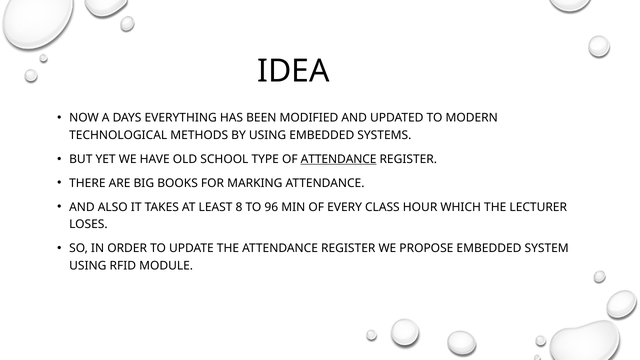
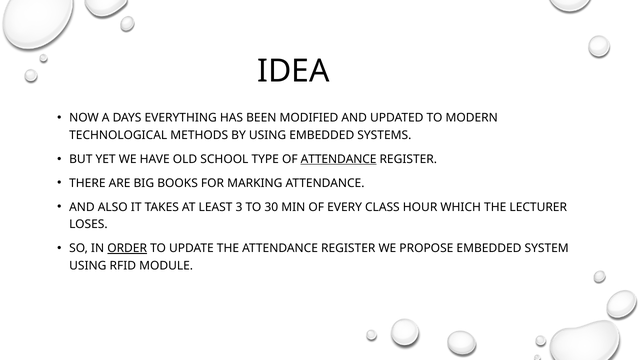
8: 8 -> 3 (239, 207)
96: 96 -> 30 (271, 207)
ORDER underline: none -> present (127, 248)
